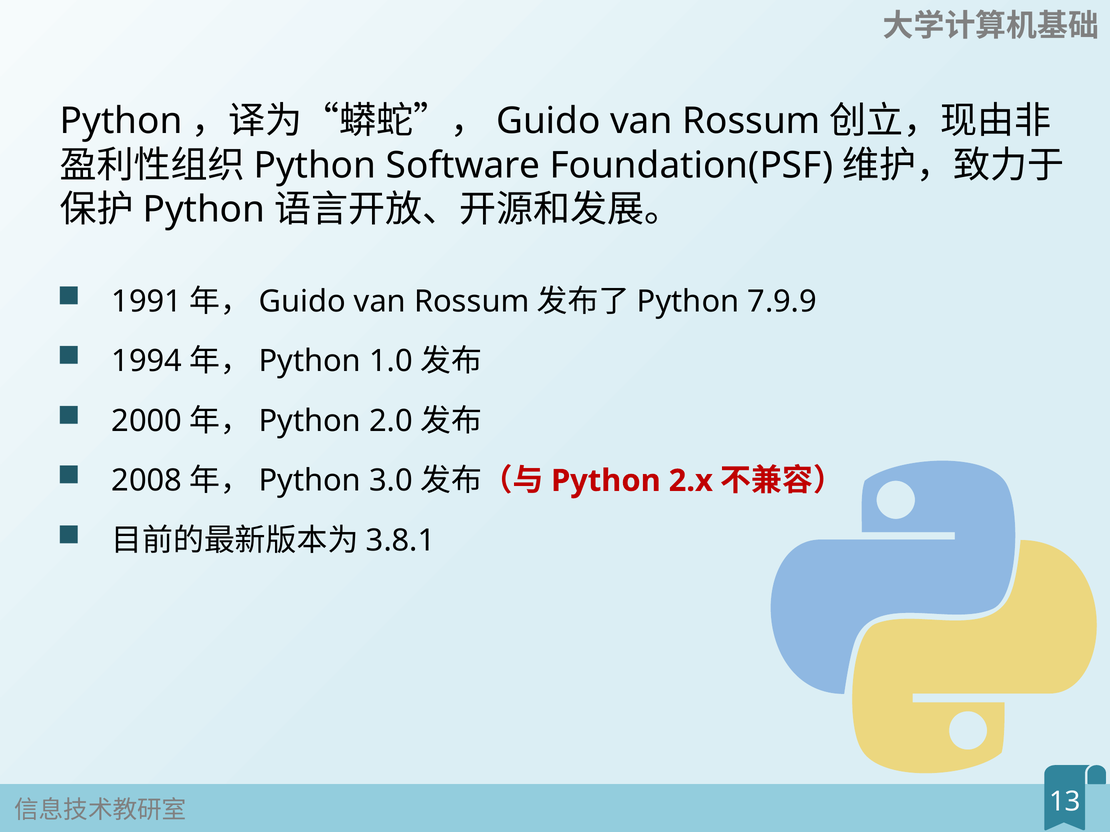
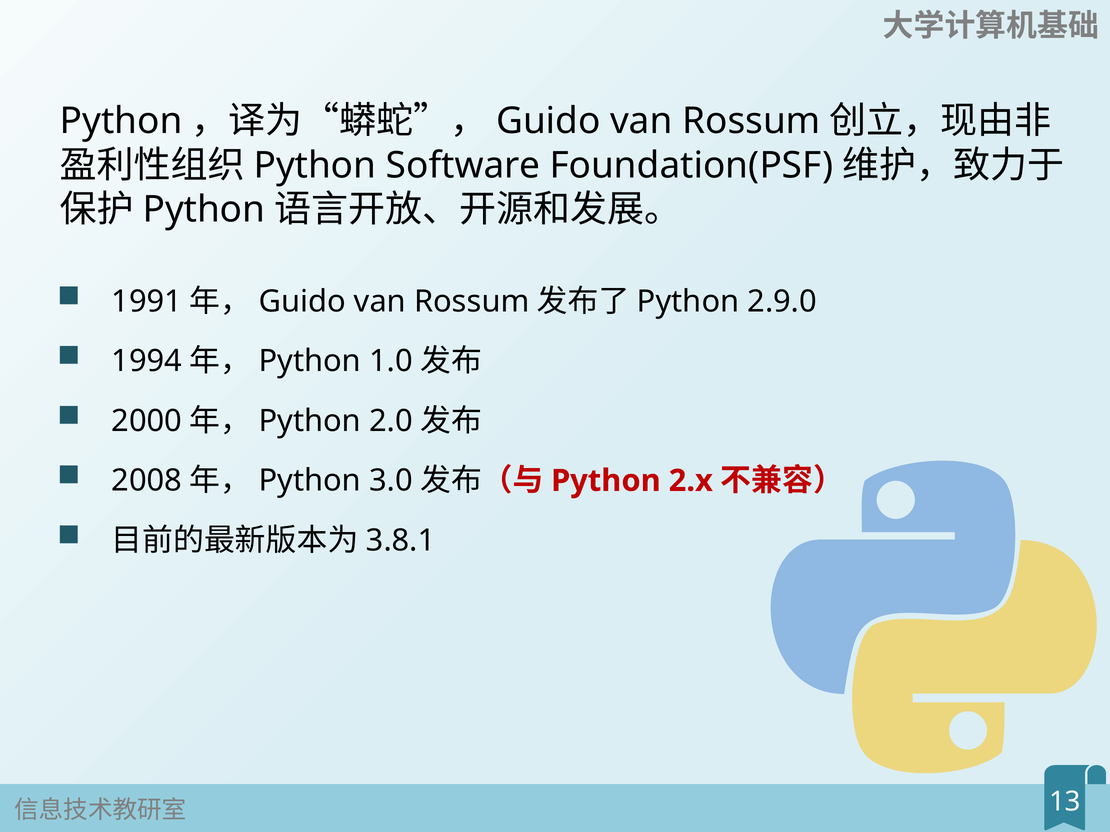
7.9.9: 7.9.9 -> 2.9.0 (782, 302)
